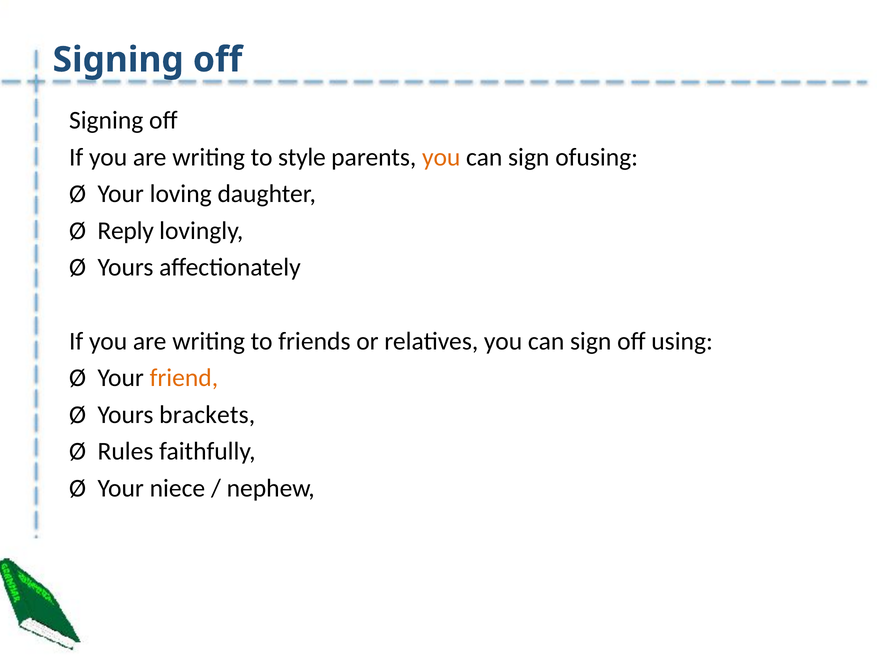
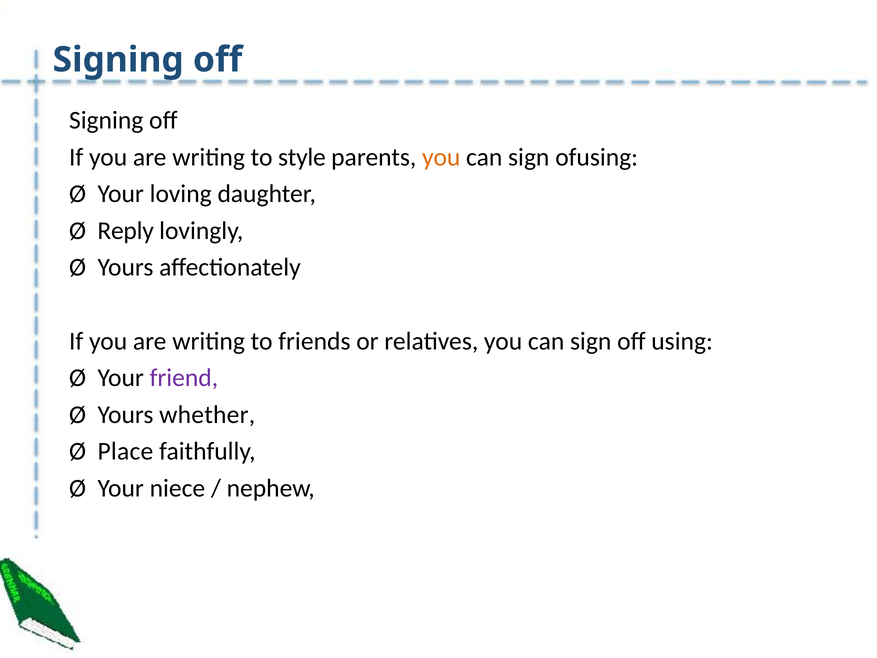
friend colour: orange -> purple (184, 378)
brackets: brackets -> whether (207, 415)
Rules: Rules -> Place (125, 451)
